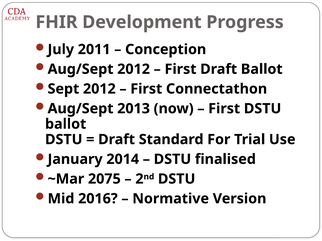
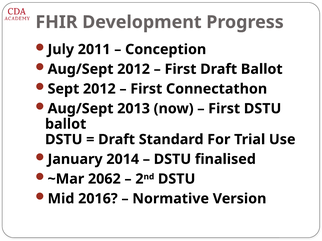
2075: 2075 -> 2062 (104, 179)
